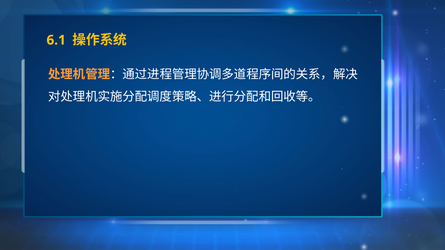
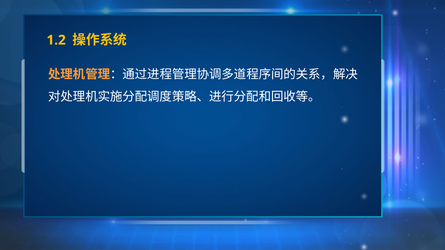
6.1: 6.1 -> 1.2 (56, 40)
